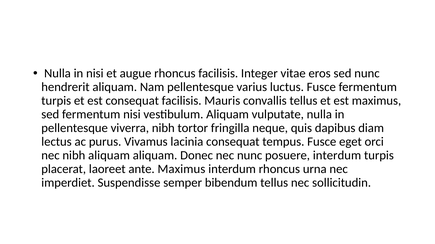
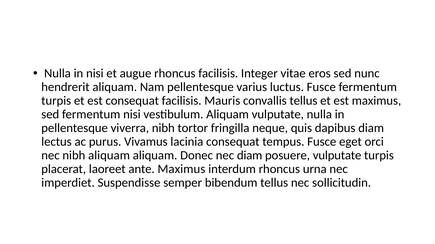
nec nunc: nunc -> diam (250, 156)
posuere interdum: interdum -> vulputate (337, 156)
